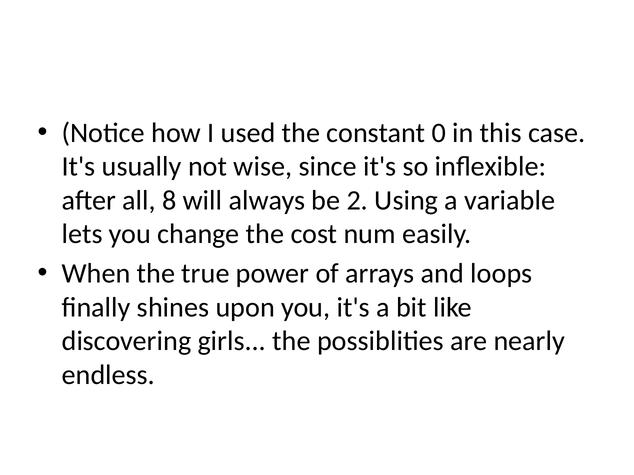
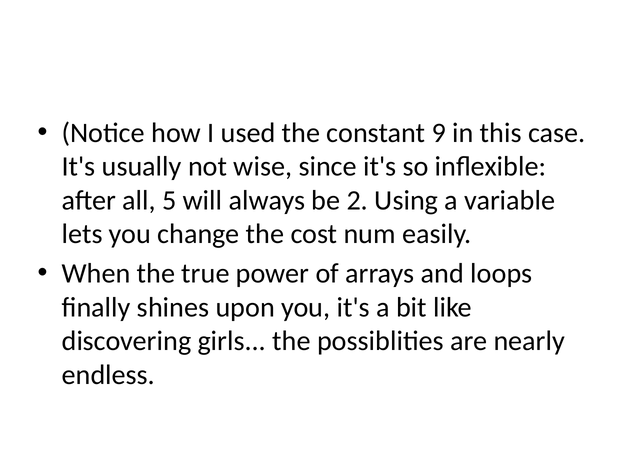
0: 0 -> 9 (439, 133)
8: 8 -> 5 (169, 201)
